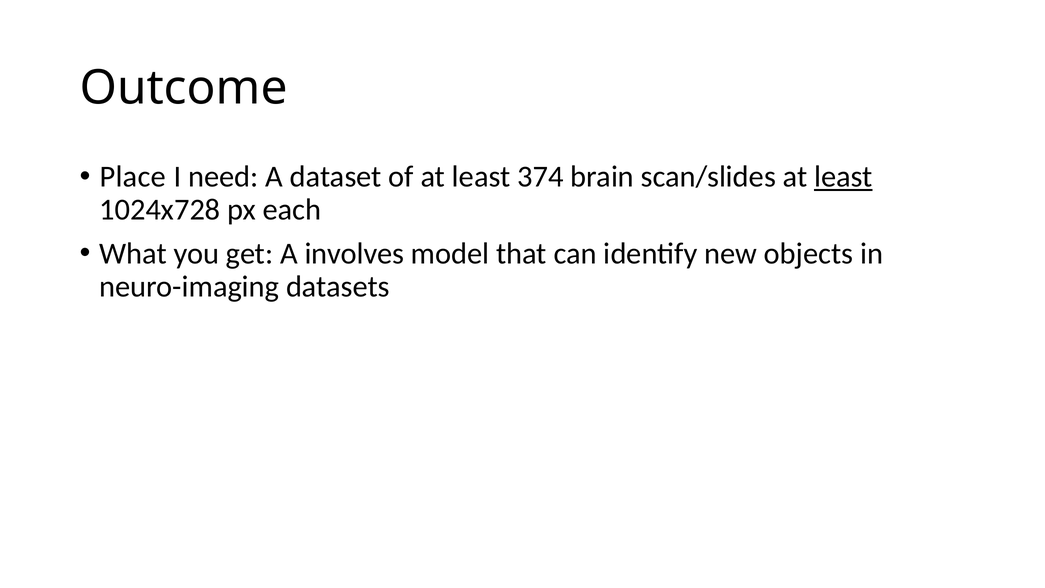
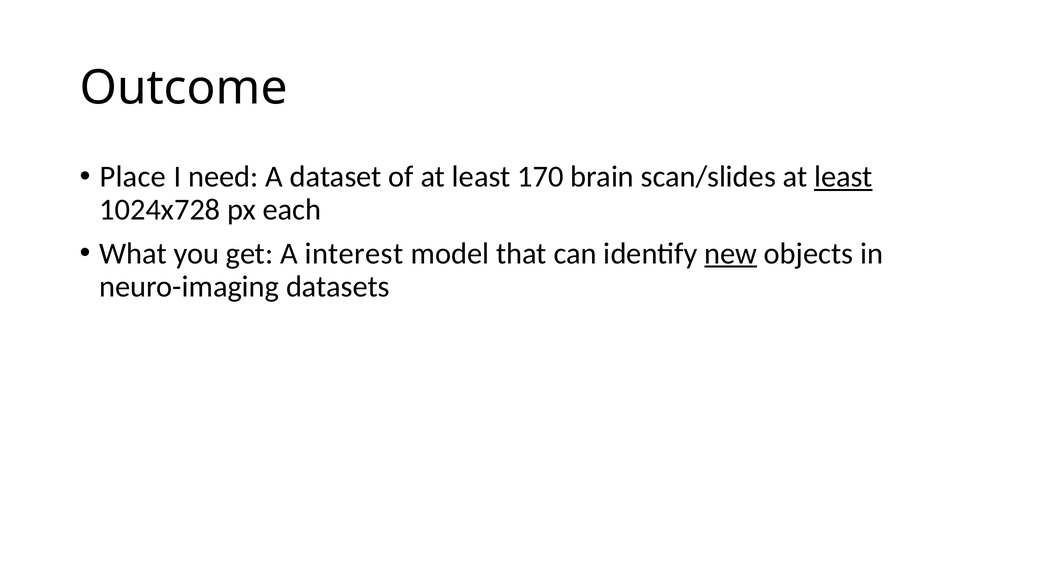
374: 374 -> 170 (540, 177)
involves: involves -> interest (354, 253)
new underline: none -> present (731, 253)
